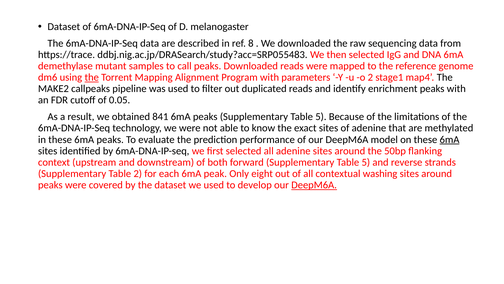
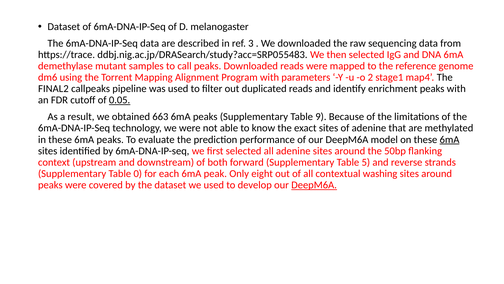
8: 8 -> 3 (251, 43)
the underline: present -> none (92, 77)
MAKE2: MAKE2 -> FINAL2 (53, 89)
0.05 underline: none -> present (120, 100)
841: 841 -> 663 (160, 117)
peaks Supplementary Table 5: 5 -> 9 (321, 117)
Table 2: 2 -> 0 (138, 173)
